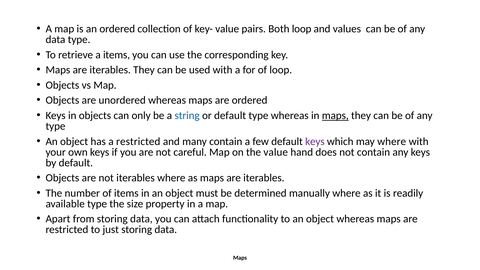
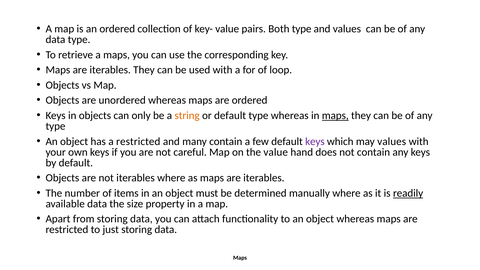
Both loop: loop -> type (302, 29)
a items: items -> maps (117, 55)
string colour: blue -> orange (187, 116)
may where: where -> values (392, 141)
readily underline: none -> present (408, 193)
available type: type -> data (97, 204)
